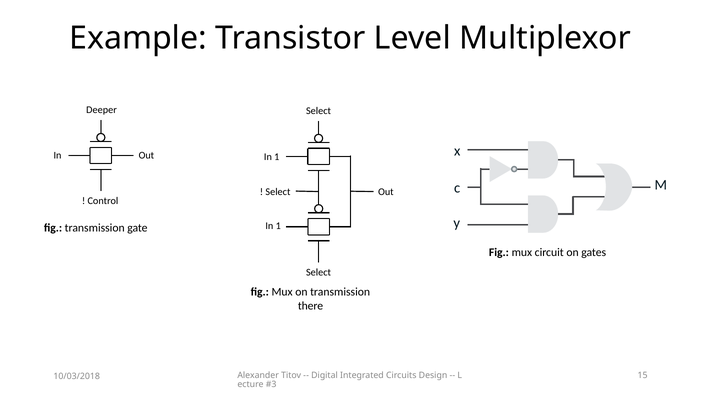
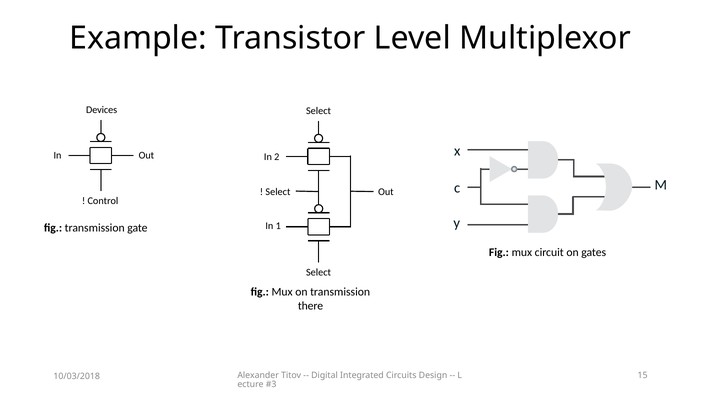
Deeper: Deeper -> Devices (102, 110)
1: 1 -> 2 (277, 157)
